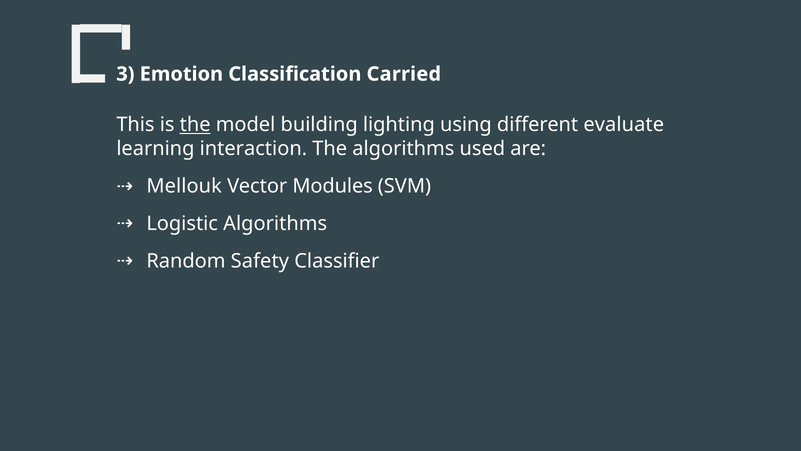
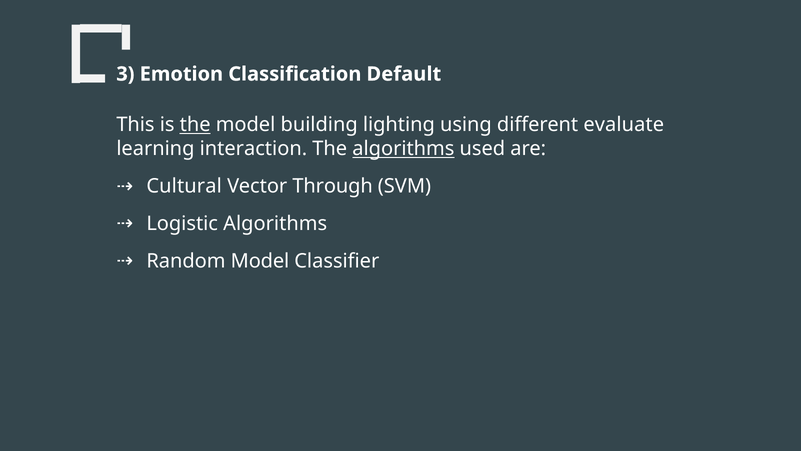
Carried: Carried -> Default (404, 74)
algorithms underline: none -> present (403, 149)
Mellouk: Mellouk -> Cultural (184, 186)
Modules: Modules -> Through (333, 186)
Random Safety: Safety -> Model (260, 261)
